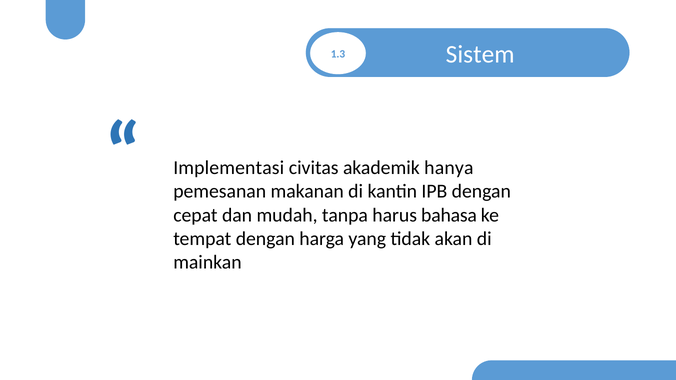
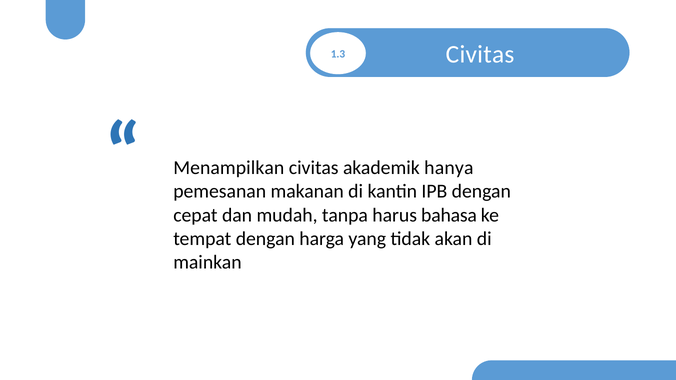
Sistem: Sistem -> Civitas (480, 54)
Implementasi: Implementasi -> Menampilkan (229, 168)
